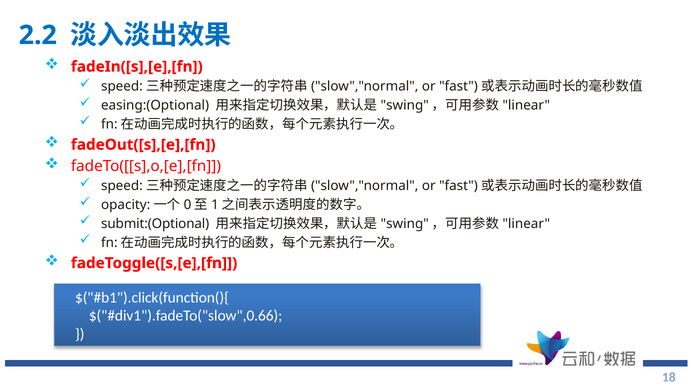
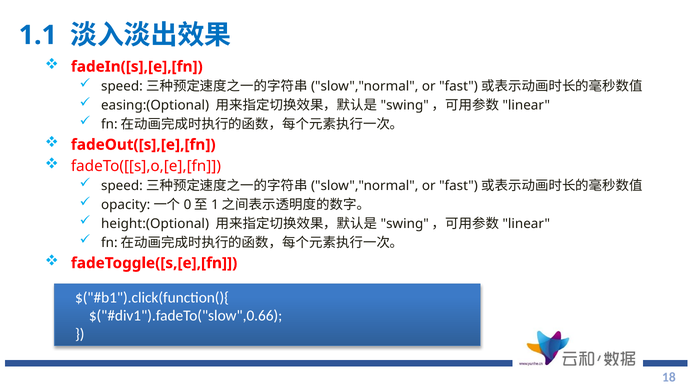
2.2: 2.2 -> 1.1 (38, 35)
submit:(Optional: submit:(Optional -> height:(Optional (155, 224)
